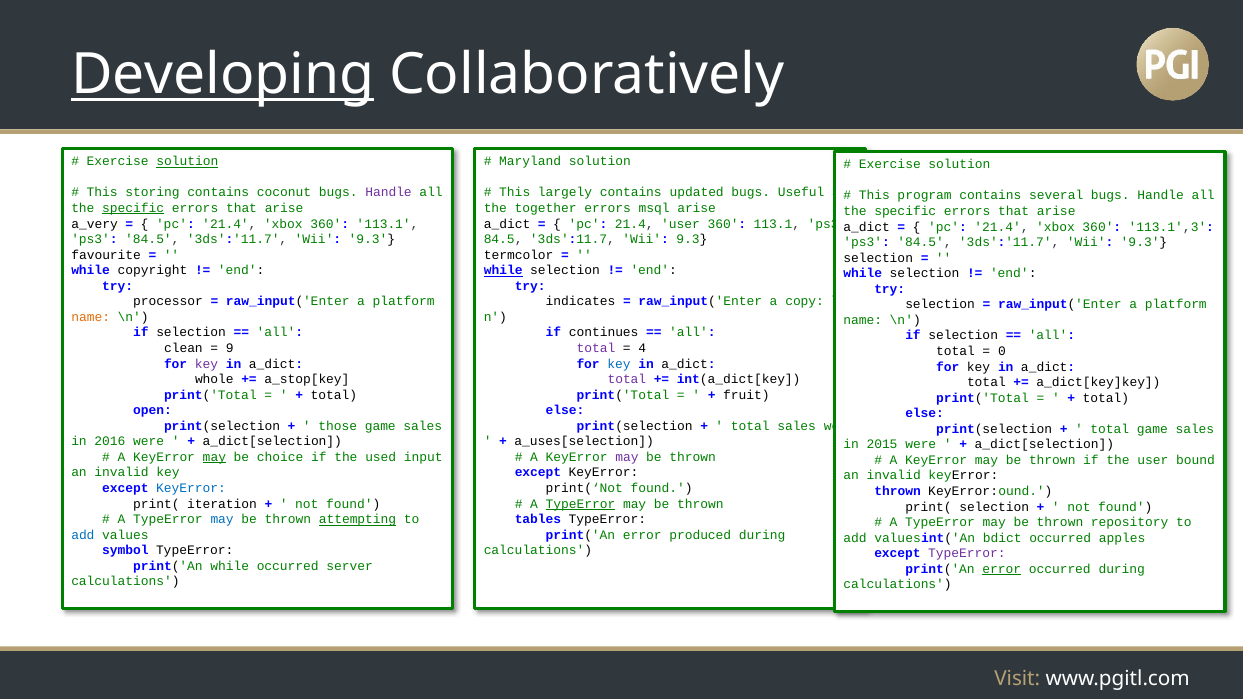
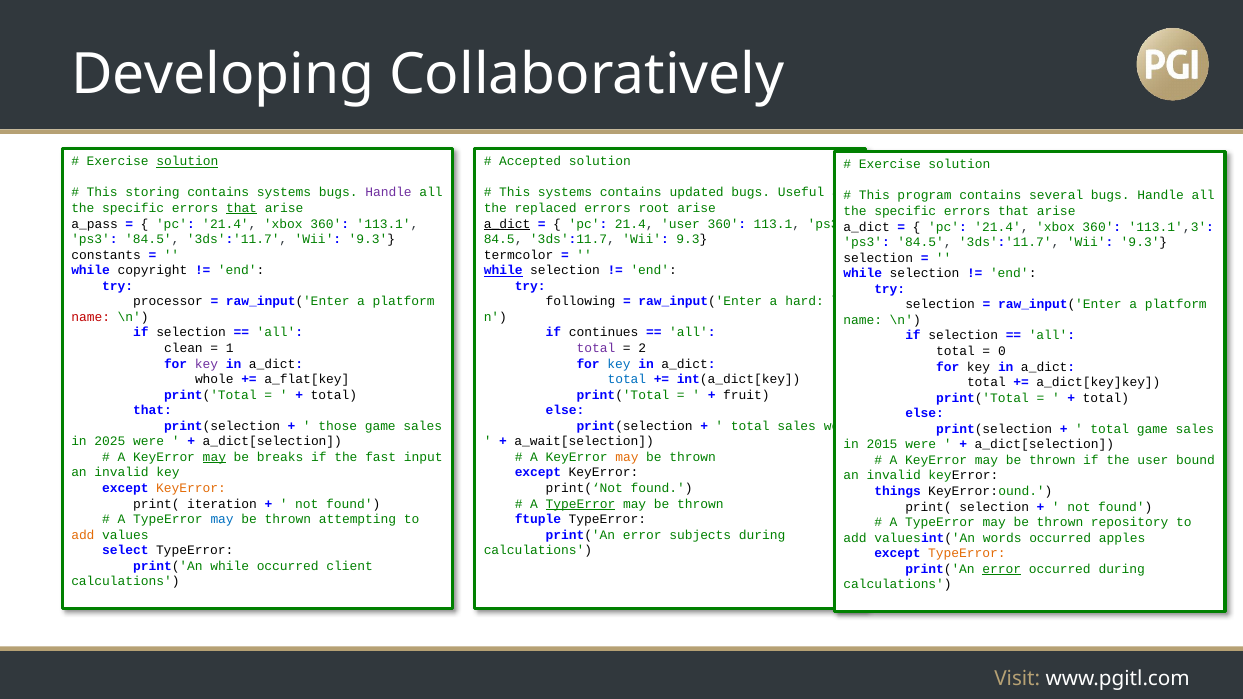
Developing underline: present -> none (223, 75)
Maryland: Maryland -> Accepted (530, 162)
contains coconut: coconut -> systems (284, 193)
This largely: largely -> systems (565, 193)
specific underline: present -> none (133, 208)
that underline: none -> present (242, 208)
together: together -> replaced (546, 208)
msql: msql -> root (654, 208)
a_very: a_very -> a_pass (95, 224)
a_dict underline: none -> present (507, 224)
favourite: favourite -> constants (106, 255)
indicates: indicates -> following (581, 302)
copy: copy -> hard (805, 302)
name colour: orange -> red (91, 317)
9: 9 -> 1 (230, 348)
4: 4 -> 2 (642, 348)
a_stop[key: a_stop[key -> a_flat[key (307, 379)
total colour: purple -> blue (627, 379)
open: open -> that (153, 411)
2016: 2016 -> 2025 (110, 442)
a_uses[selection: a_uses[selection -> a_wait[selection (584, 442)
choice: choice -> breaks (280, 457)
used: used -> fast (381, 457)
may colour: purple -> orange (627, 457)
KeyError colour: blue -> orange (191, 488)
thrown: thrown -> things (898, 491)
attempting underline: present -> none (358, 520)
tables: tables -> ftuple (538, 520)
add colour: blue -> orange (83, 535)
produced: produced -> subjects (700, 535)
bdict: bdict -> words (1002, 538)
symbol: symbol -> select (125, 551)
TypeError colour: purple -> orange (967, 554)
server: server -> client (350, 566)
